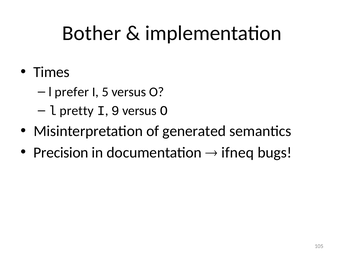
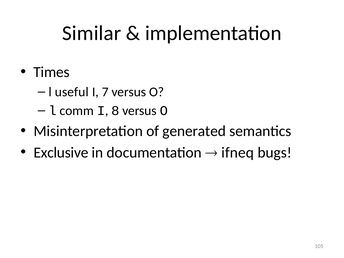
Bother: Bother -> Similar (92, 33)
prefer: prefer -> useful (72, 92)
5: 5 -> 7 (105, 92)
pretty: pretty -> comm (77, 111)
9: 9 -> 8 (115, 111)
Precision: Precision -> Exclusive (61, 152)
